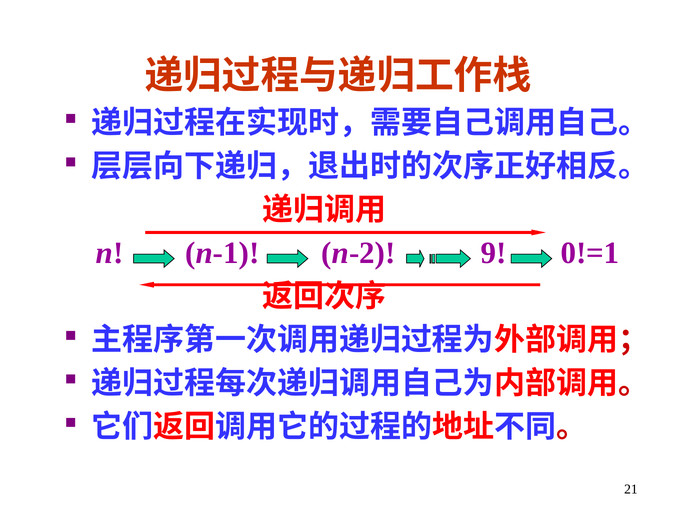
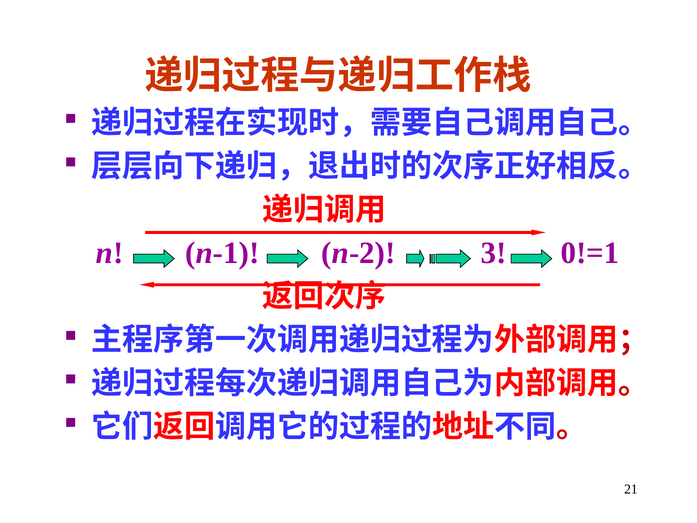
9: 9 -> 3 (493, 253)
